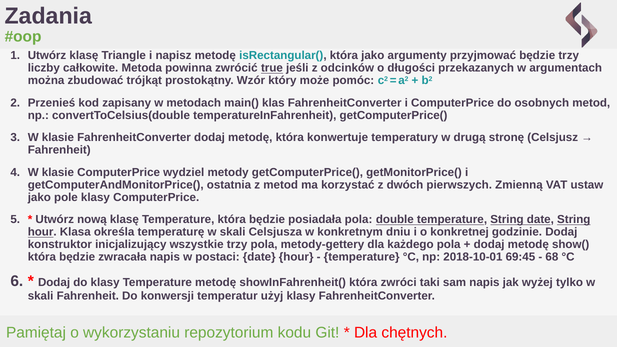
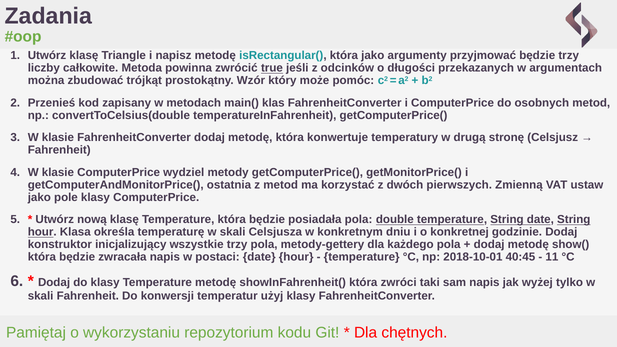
69:45: 69:45 -> 40:45 (520, 257)
68: 68 -> 11 (552, 257)
